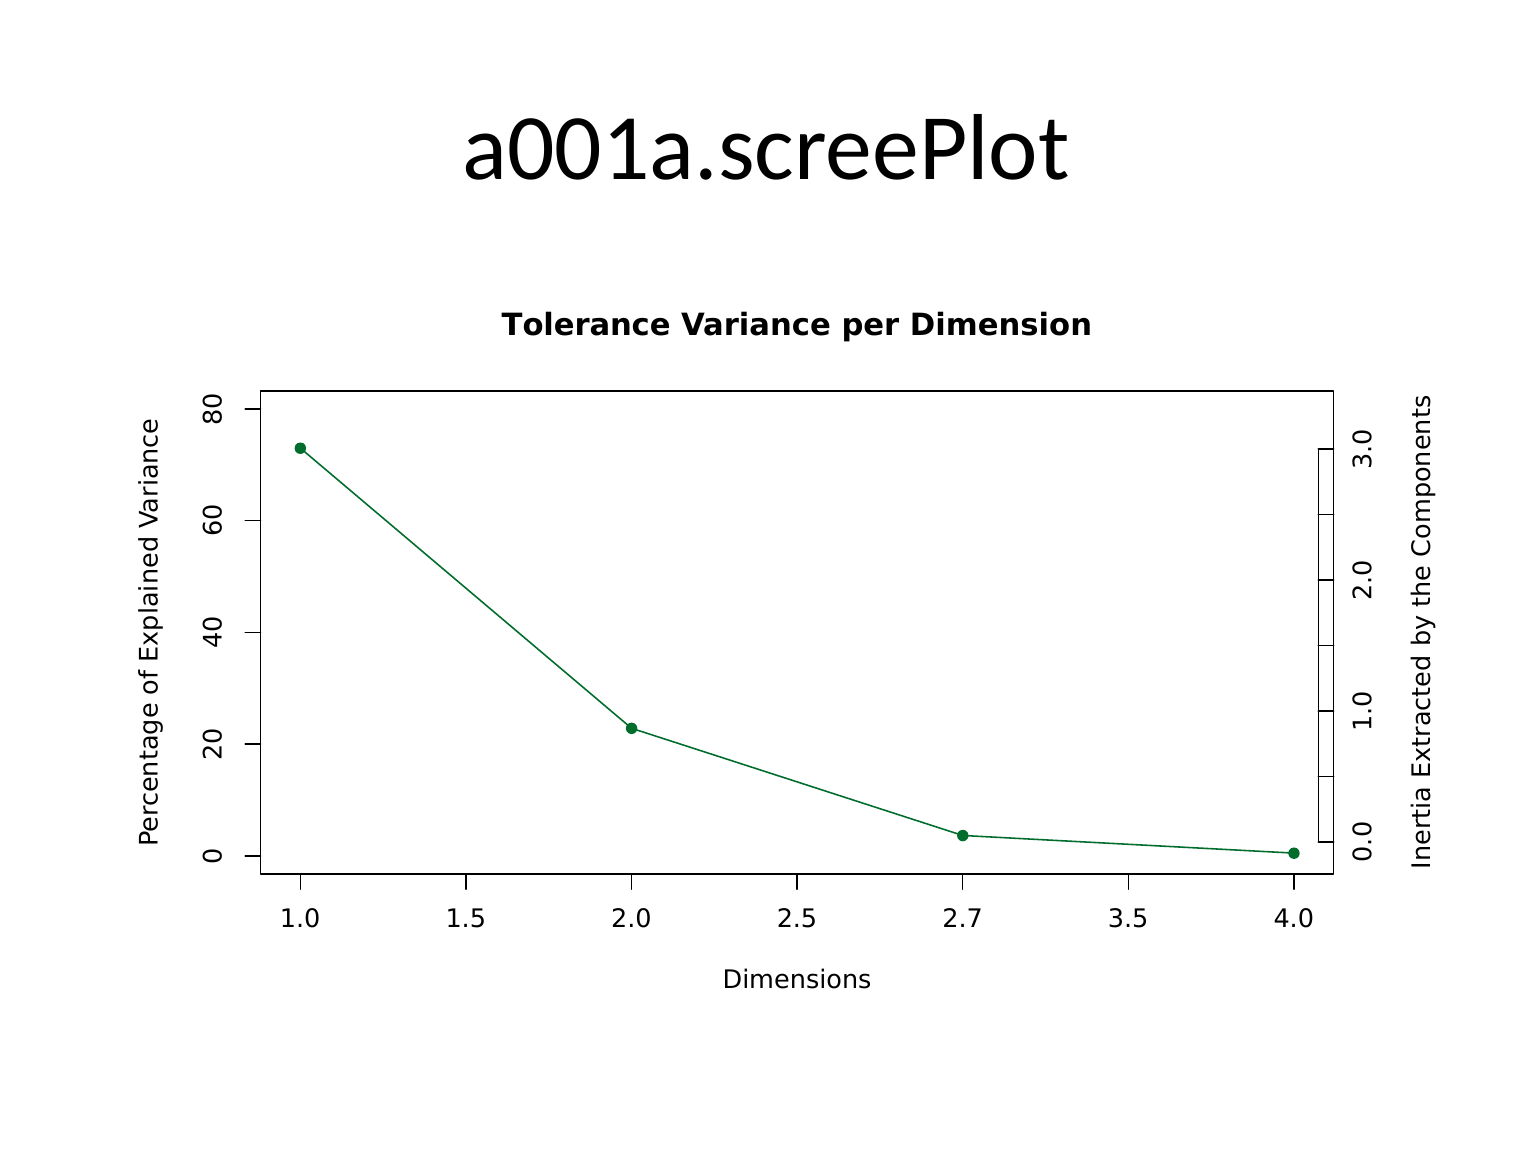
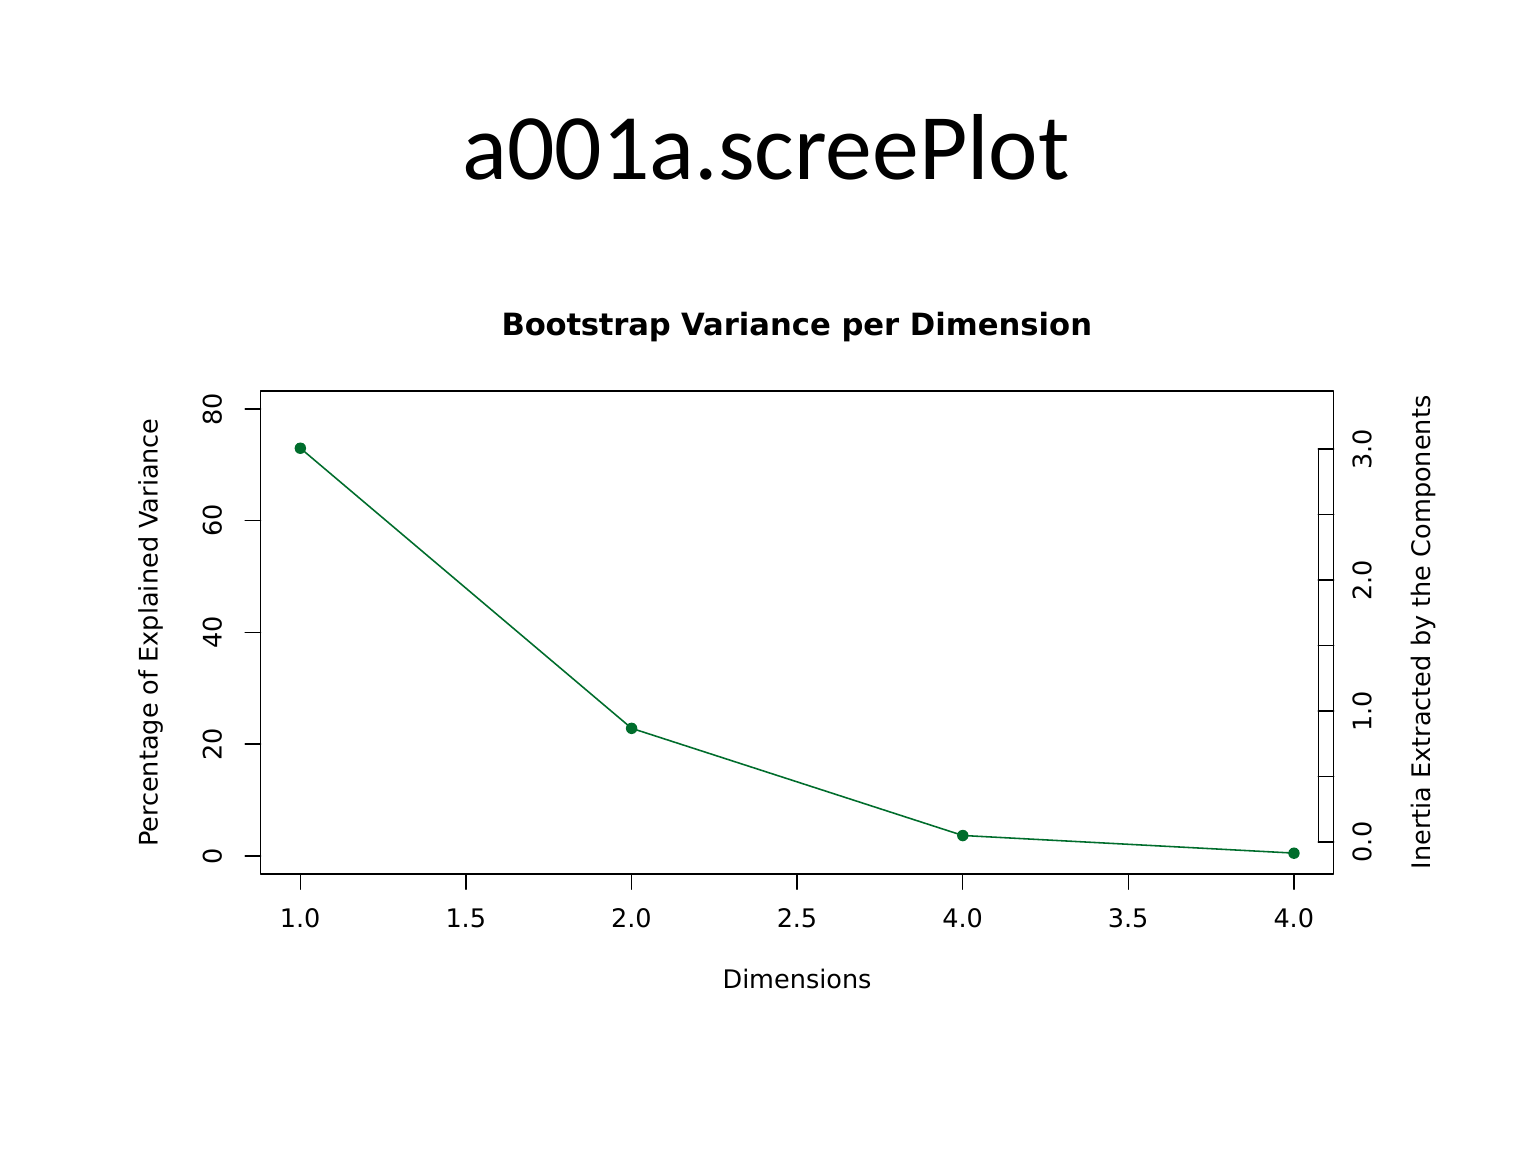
Tolerance: Tolerance -> Bootstrap (586, 325)
2.5 2.7: 2.7 -> 4.0 (963, 918)
